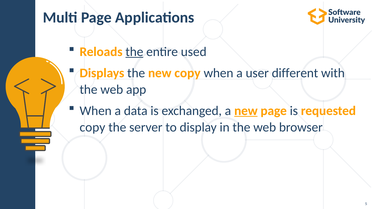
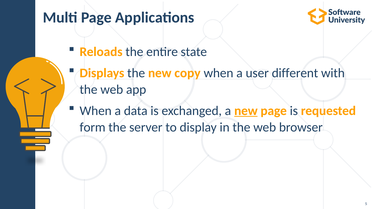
the underline: present -> none (134, 52)
used: used -> state (194, 52)
copy: copy -> form (93, 127)
